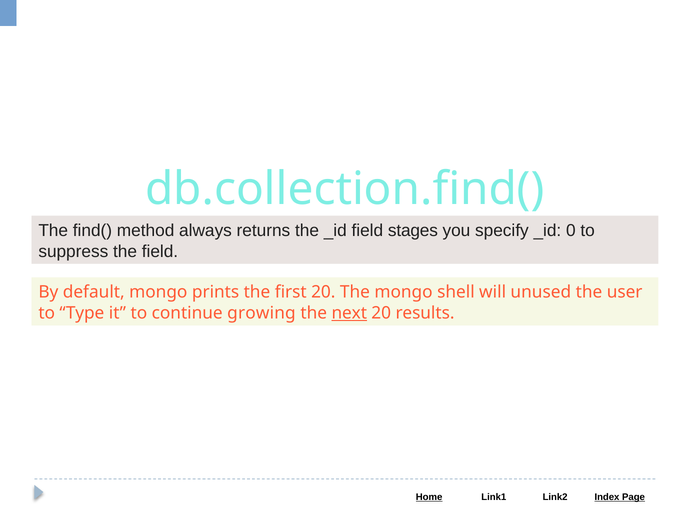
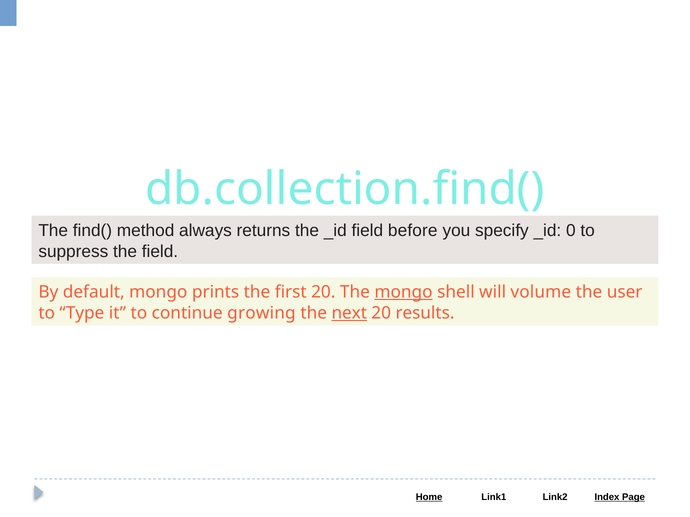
stages: stages -> before (413, 231)
mongo underline: none -> present (404, 293)
unused: unused -> volume (541, 293)
